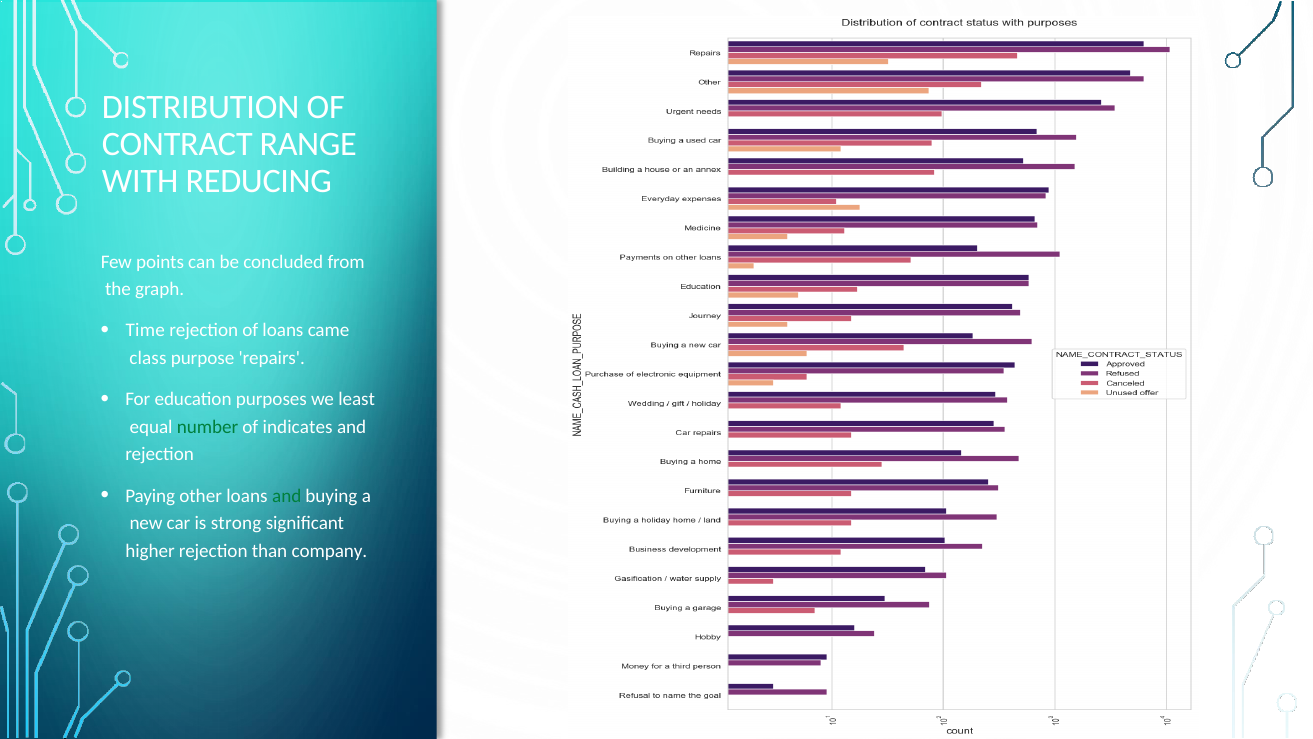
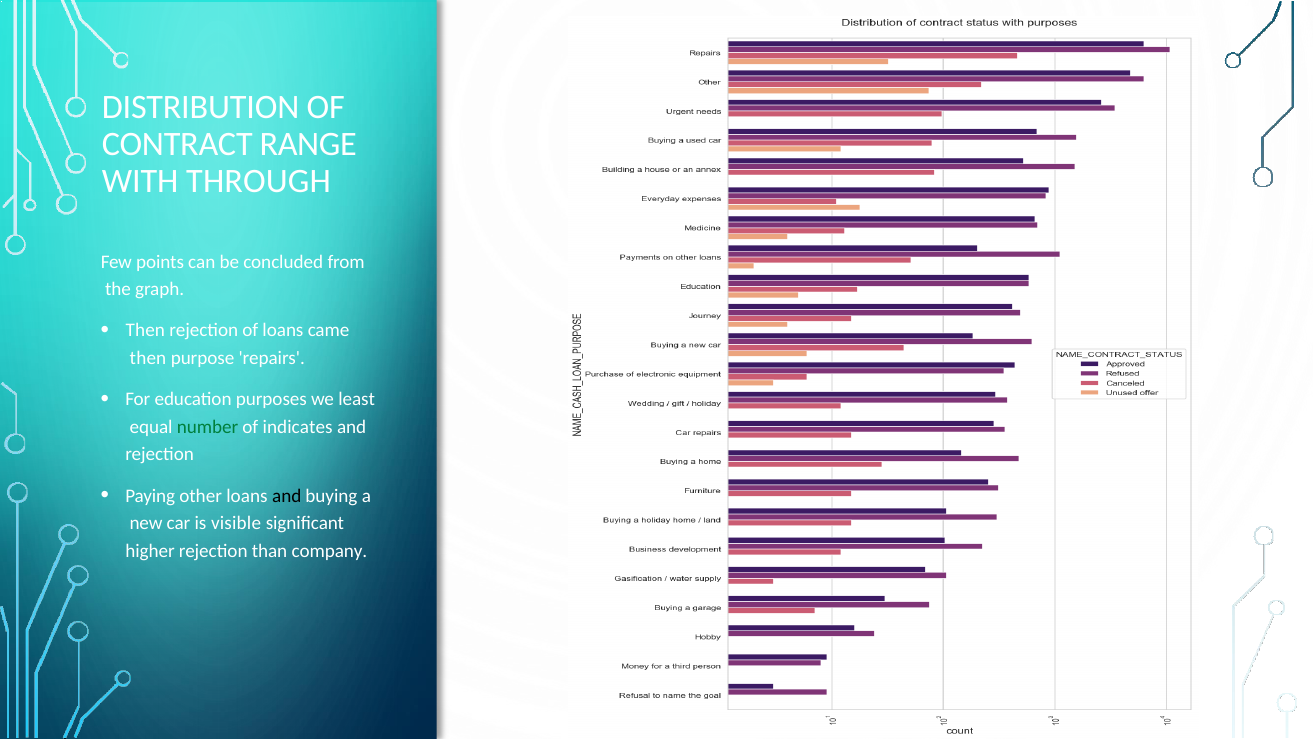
REDUCING: REDUCING -> THROUGH (259, 181)
Time: Time -> Then (145, 330)
class: class -> then (148, 358)
and colour: green -> black (287, 496)
strong: strong -> visible (236, 523)
